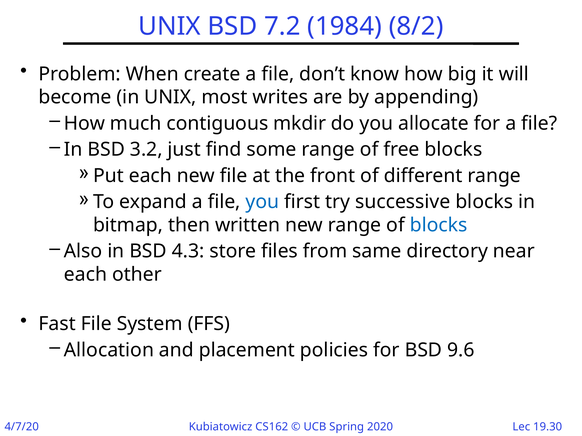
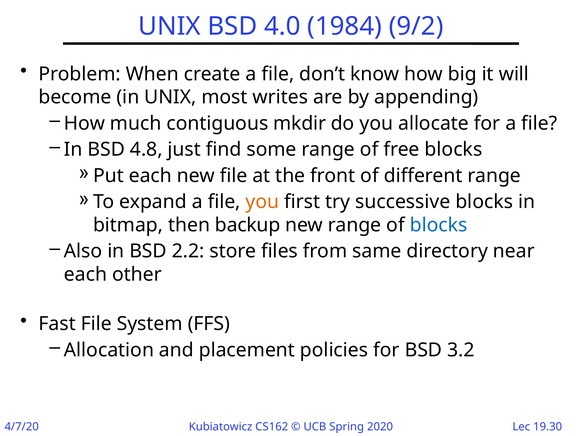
7.2: 7.2 -> 4.0 (282, 26)
8/2: 8/2 -> 9/2 (416, 26)
3.2: 3.2 -> 4.8 (146, 150)
you colour: blue -> orange (262, 202)
written: written -> backup (248, 225)
4.3: 4.3 -> 2.2 (188, 252)
9.6: 9.6 -> 3.2 (461, 350)
